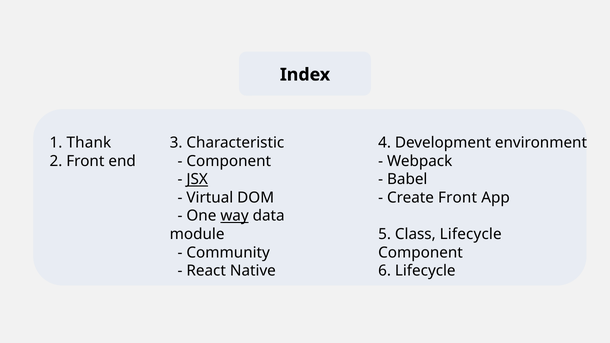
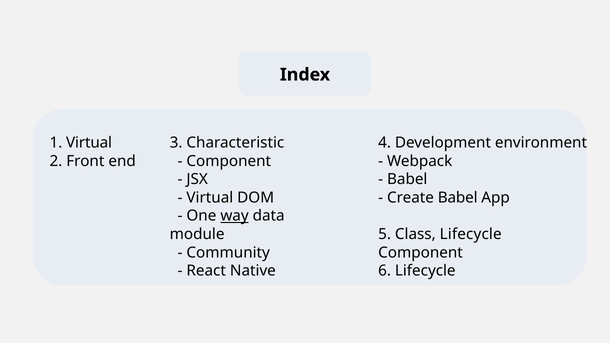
1 Thank: Thank -> Virtual (89, 143)
JSX underline: present -> none (197, 179)
Create Front: Front -> Babel (458, 198)
